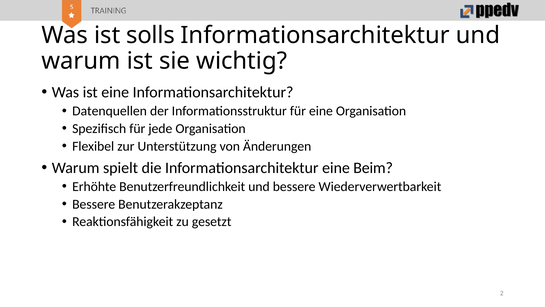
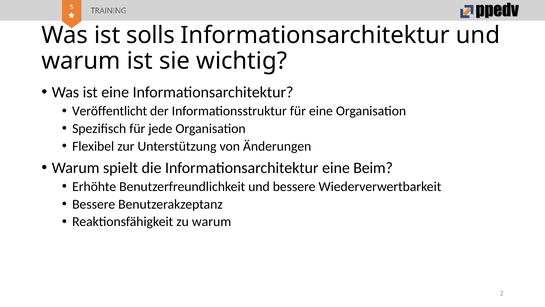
Datenquellen: Datenquellen -> Veröffentlicht (110, 111)
zu gesetzt: gesetzt -> warum (212, 221)
